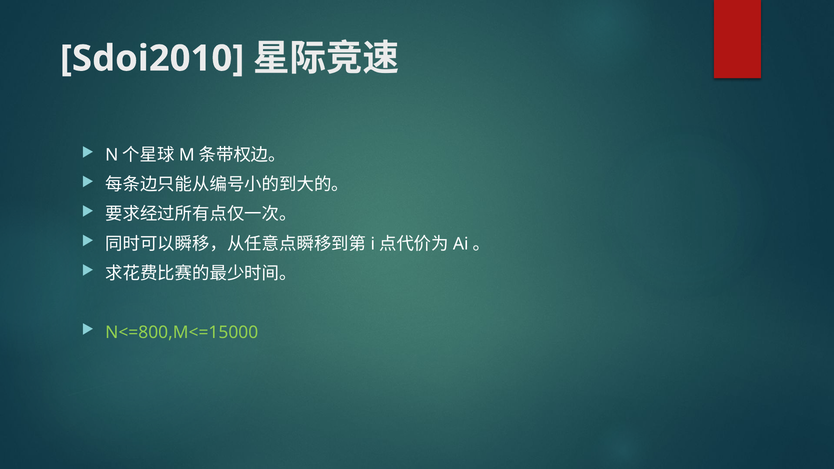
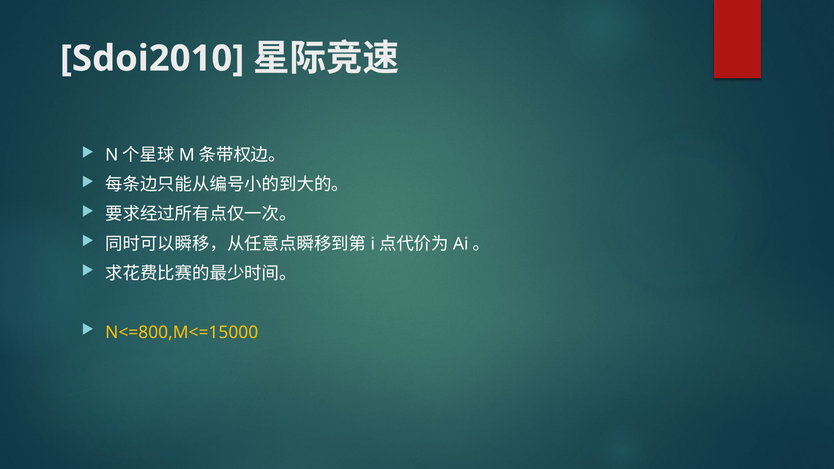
N<=800,M<=15000 colour: light green -> yellow (182, 333)
